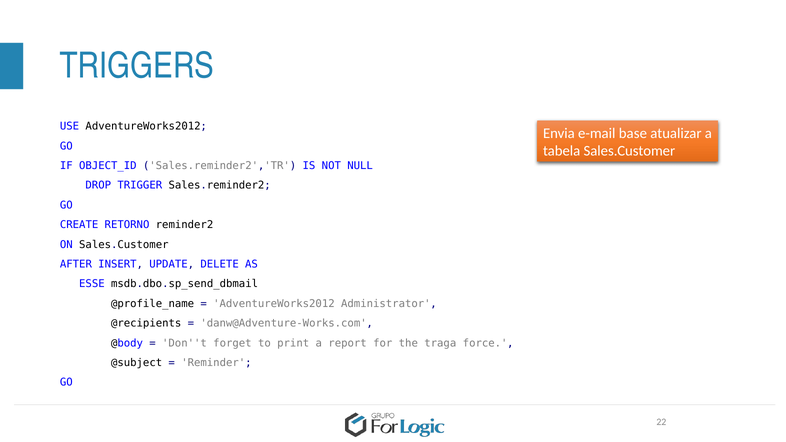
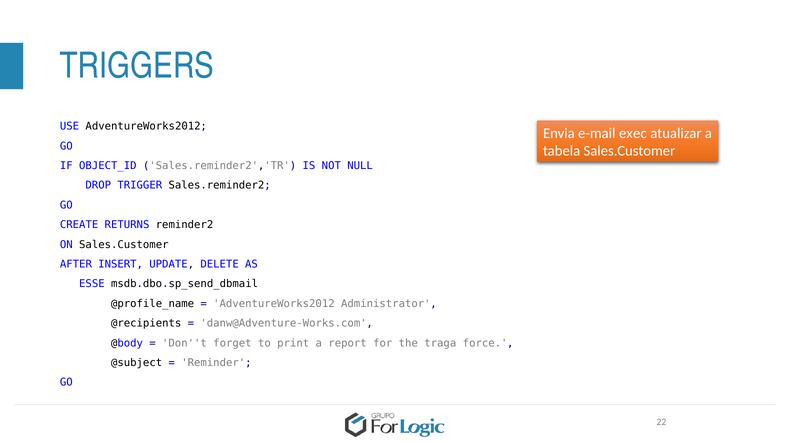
base: base -> exec (633, 133)
RETORNO: RETORNO -> RETURNS (127, 225)
